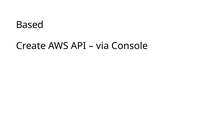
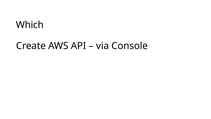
Based: Based -> Which (30, 25)
